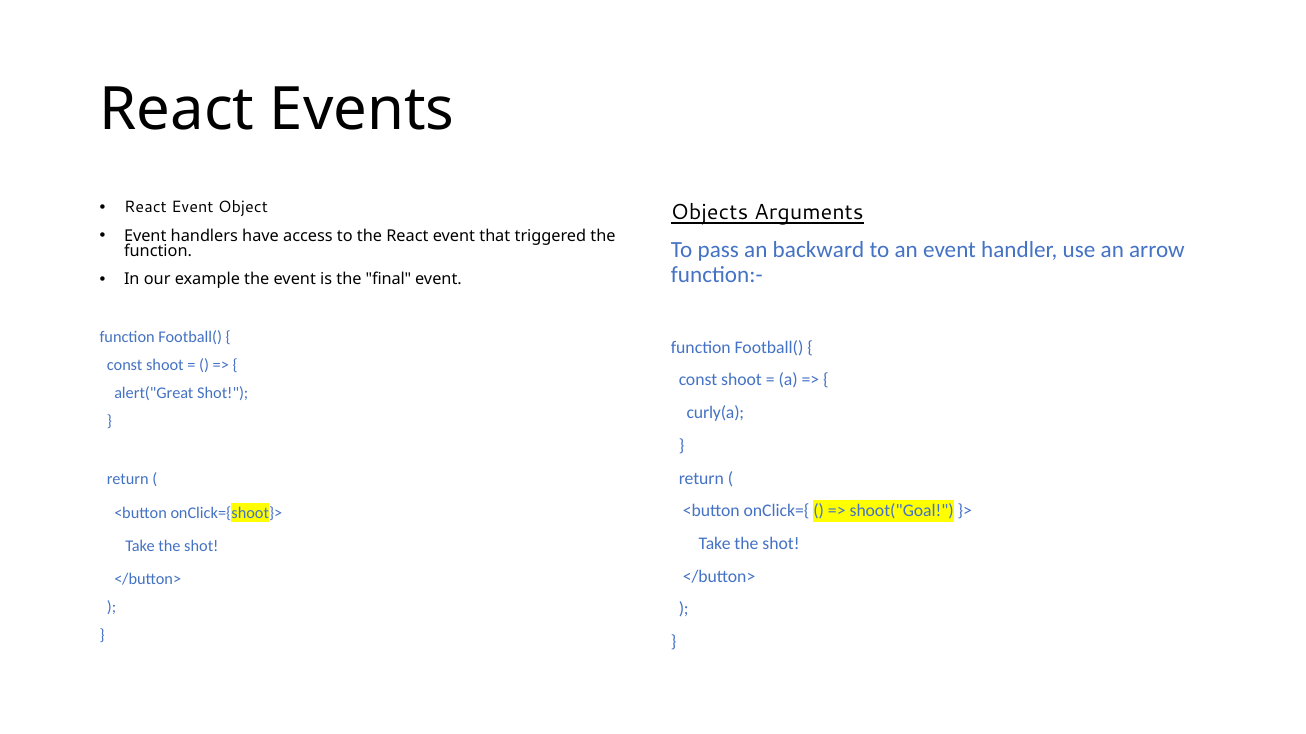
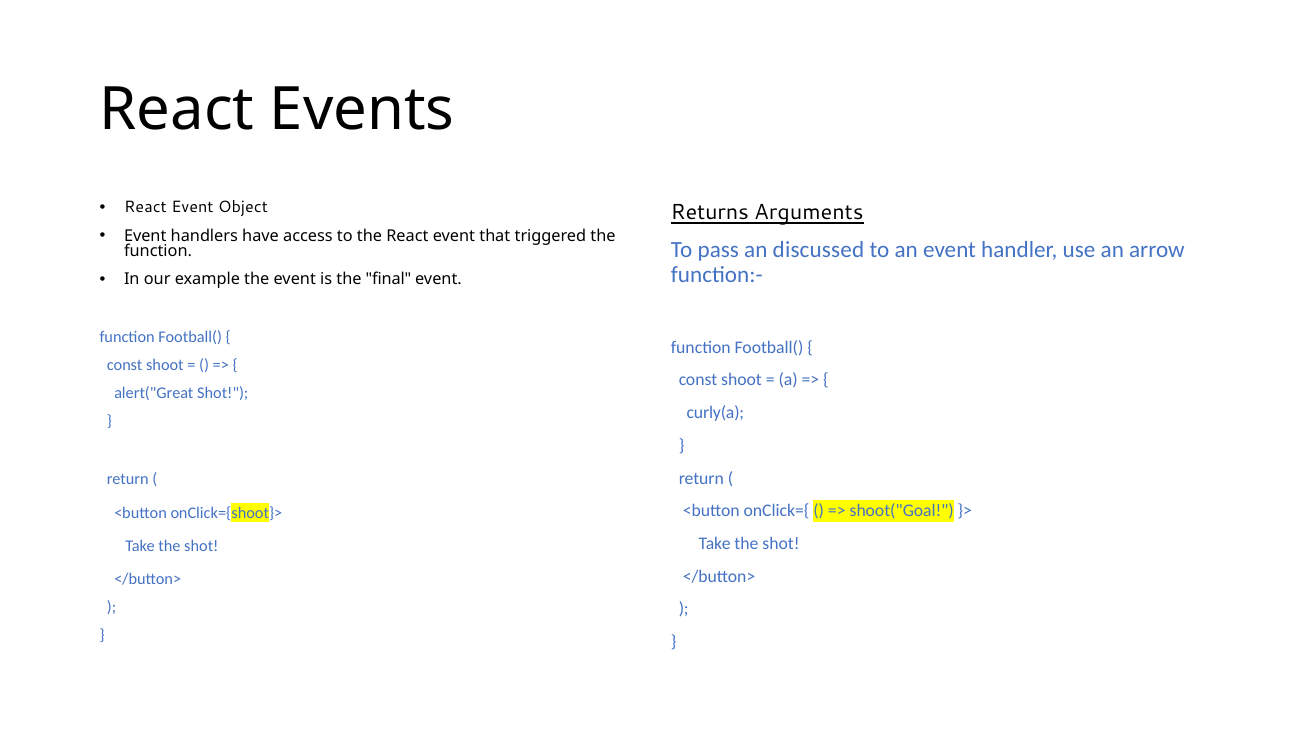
Objects: Objects -> Returns (710, 212)
backward: backward -> discussed (818, 250)
